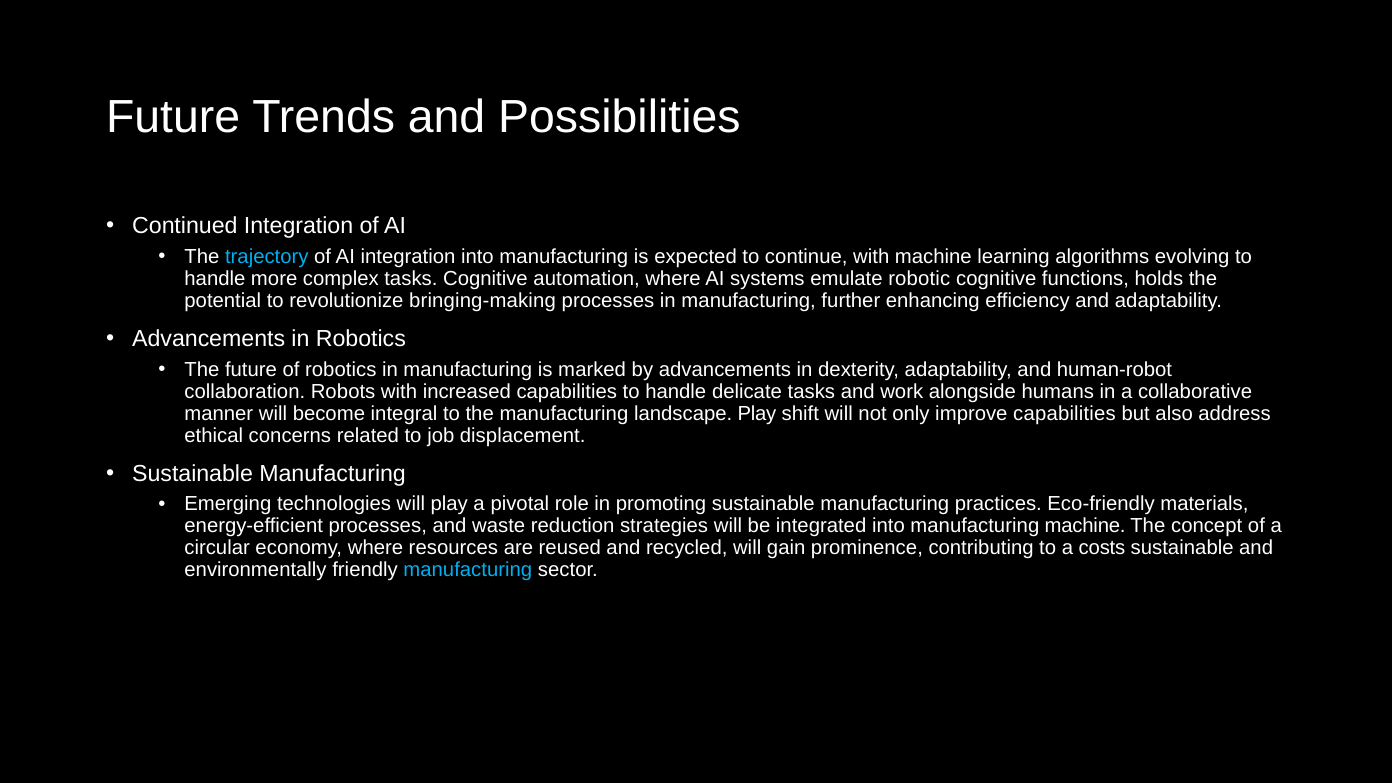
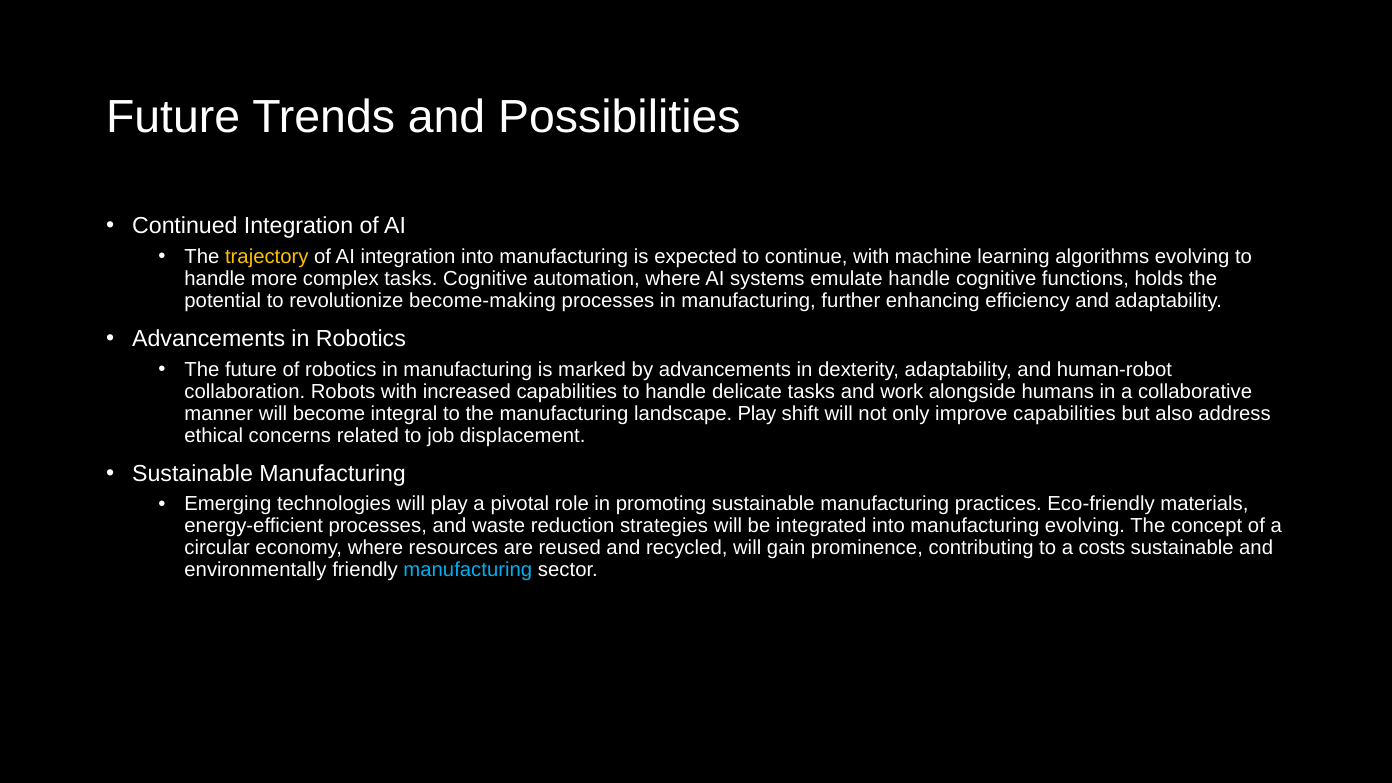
trajectory colour: light blue -> yellow (267, 257)
emulate robotic: robotic -> handle (919, 279)
bringing-making: bringing-making -> become-making (482, 301)
manufacturing machine: machine -> evolving (1085, 526)
